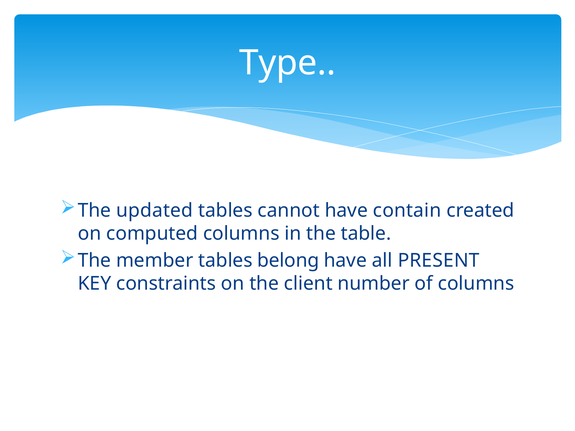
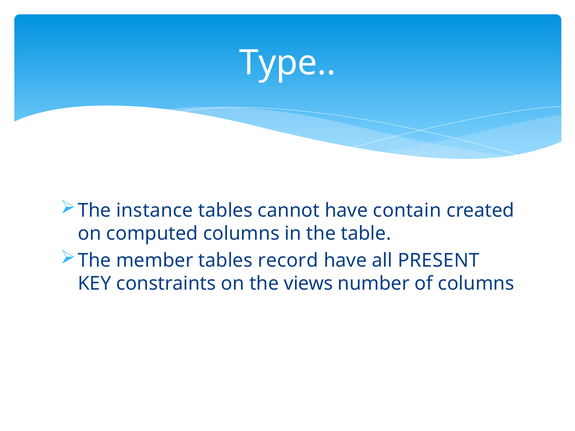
updated: updated -> instance (155, 211)
belong: belong -> record (288, 261)
client: client -> views (308, 284)
